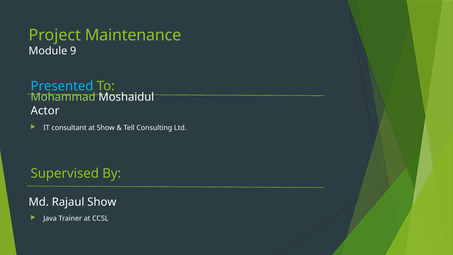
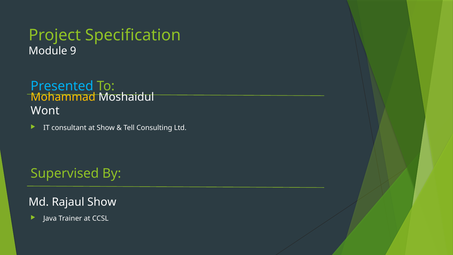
Maintenance: Maintenance -> Specification (133, 35)
Mohammad colour: light green -> yellow (63, 97)
Actor: Actor -> Wont (45, 111)
